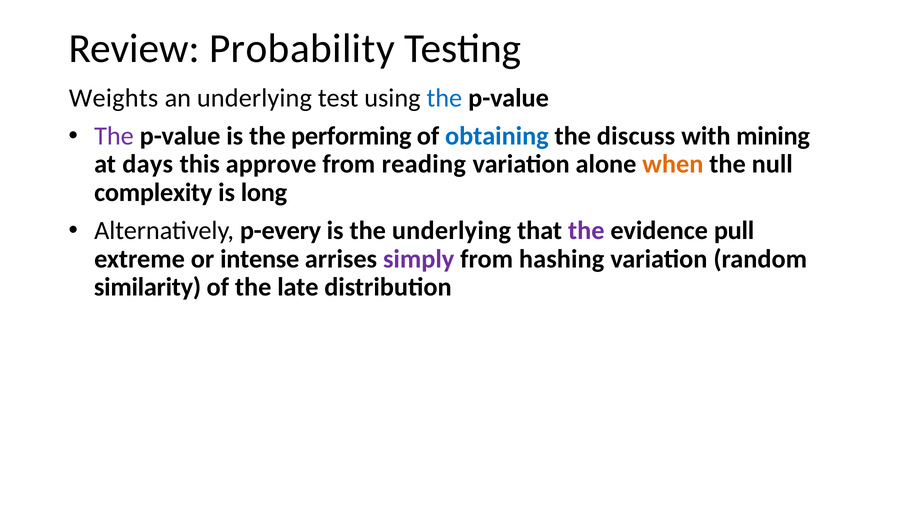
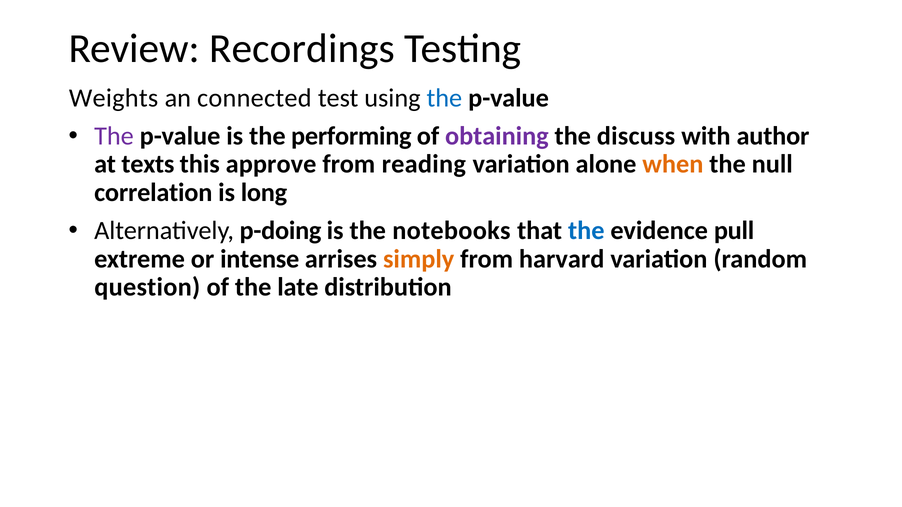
Probability: Probability -> Recordings (302, 49)
an underlying: underlying -> connected (254, 98)
obtaining colour: blue -> purple (497, 136)
mining: mining -> author (773, 136)
days: days -> texts (148, 164)
complexity: complexity -> correlation (153, 193)
p-every: p-every -> p-doing (281, 231)
the underlying: underlying -> notebooks (451, 231)
the colour: purple -> blue (586, 231)
simply colour: purple -> orange (419, 259)
hashing: hashing -> harvard (562, 259)
similarity: similarity -> question (147, 288)
